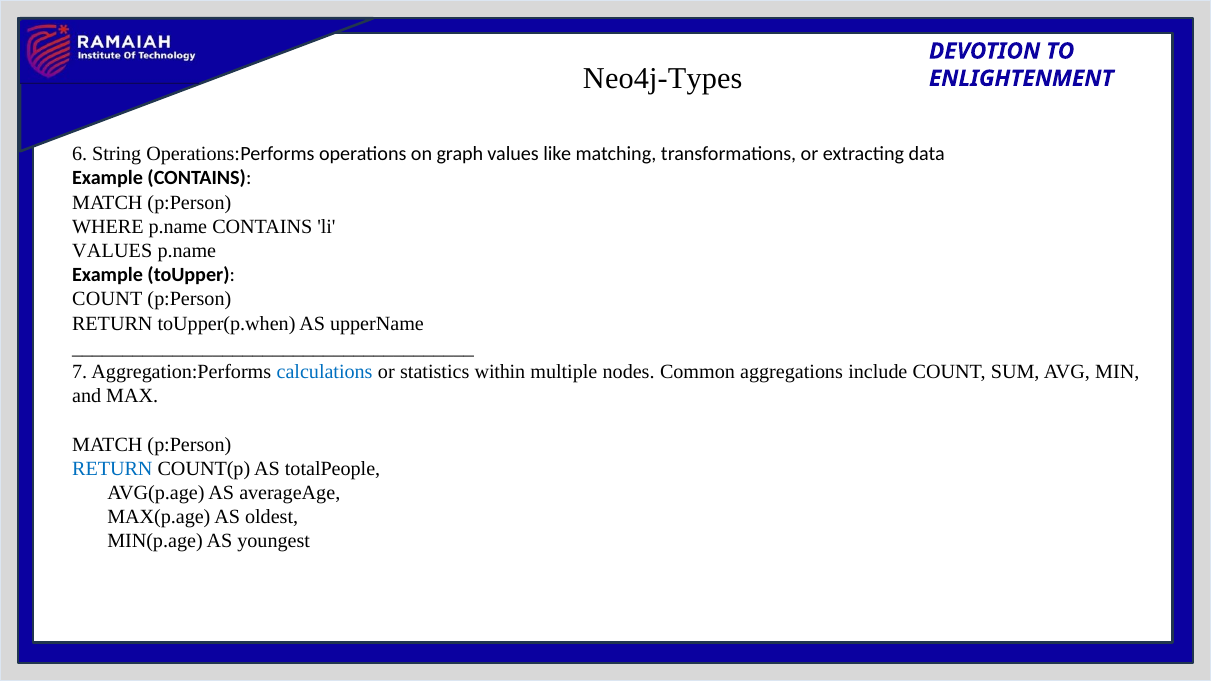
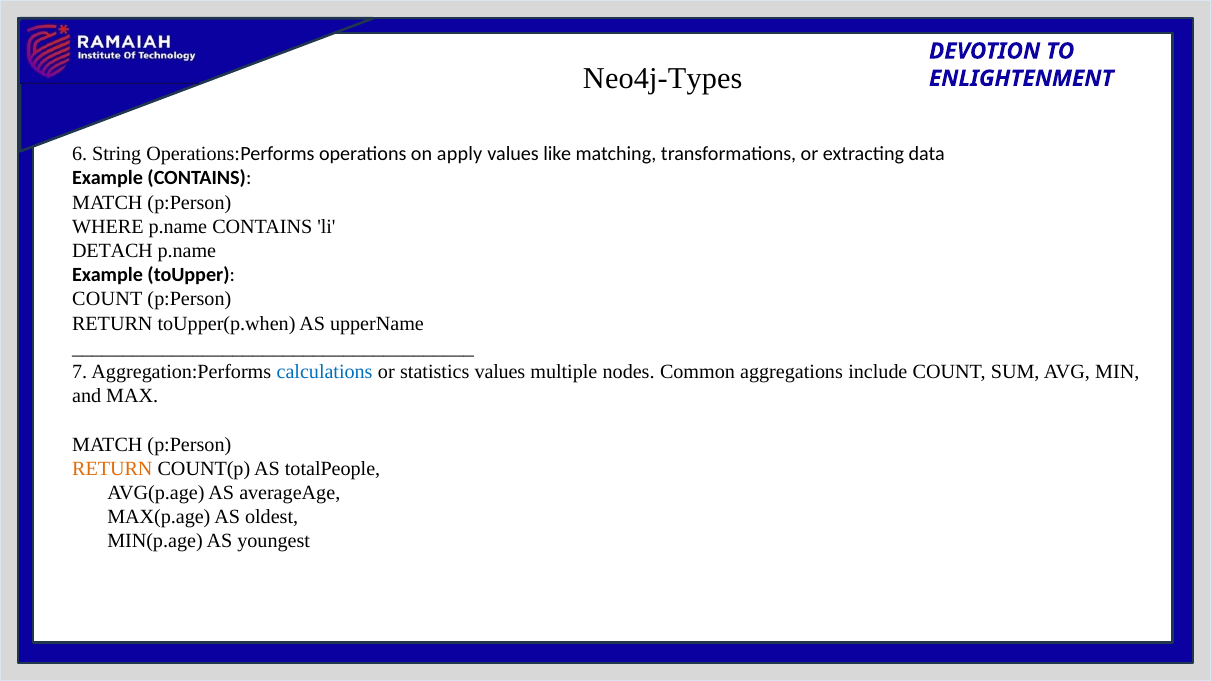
graph: graph -> apply (460, 154)
VALUES: VALUES -> DETACH (112, 251)
statistics within: within -> values (500, 372)
RETURN colour: blue -> orange (112, 469)
